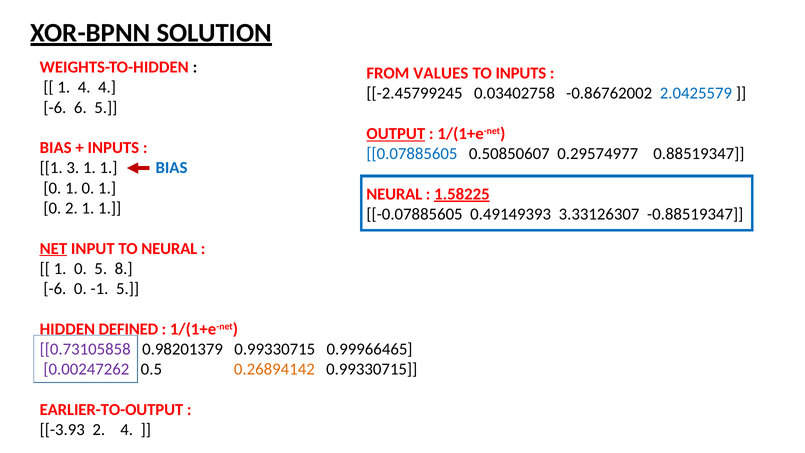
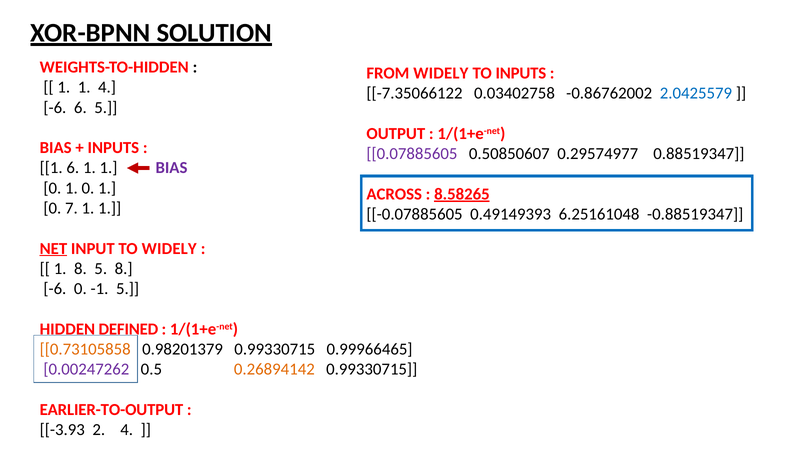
FROM VALUES: VALUES -> WIDELY (441, 73)
4: 4 -> 1 (84, 87)
-2.45799245: -2.45799245 -> -7.35066122 (415, 93)
OUTPUT underline: present -> none (396, 134)
0.07885605 colour: blue -> purple (412, 154)
1 3: 3 -> 6 (73, 168)
BIAS colour: blue -> purple (171, 168)
NEURAL: NEURAL -> ACROSS (394, 194)
1.58225: 1.58225 -> 8.58265 (462, 194)
0 2: 2 -> 7 (71, 208)
3.33126307: 3.33126307 -> 6.25161048 (599, 214)
TO NEURAL: NEURAL -> WIDELY (169, 248)
0: 0 -> 8 (80, 269)
0.73105858 colour: purple -> orange (85, 349)
